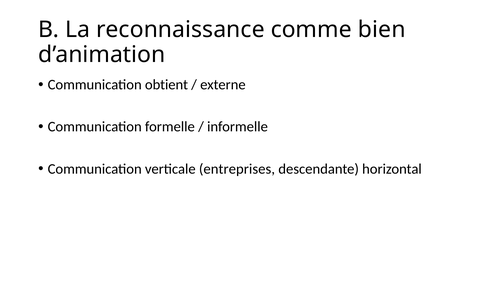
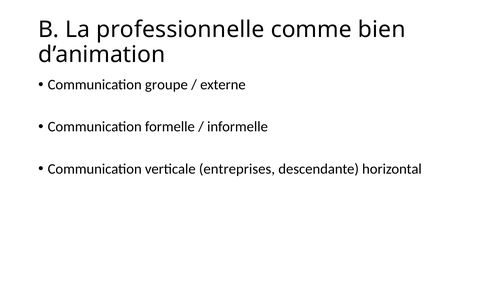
reconnaissance: reconnaissance -> professionnelle (180, 30)
obtient: obtient -> groupe (166, 85)
